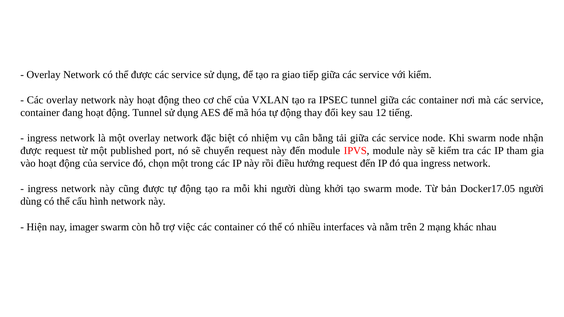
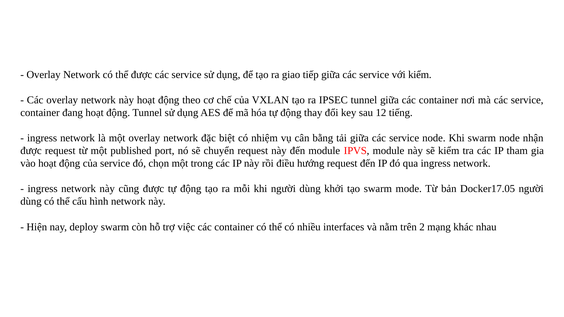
imager: imager -> deploy (84, 227)
